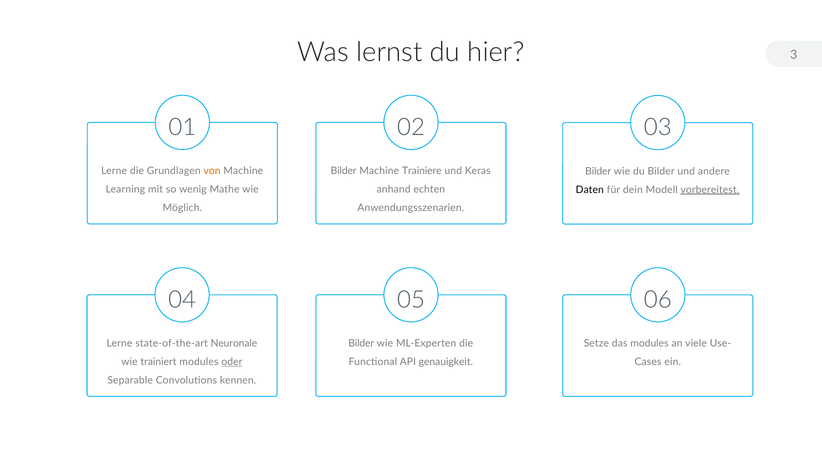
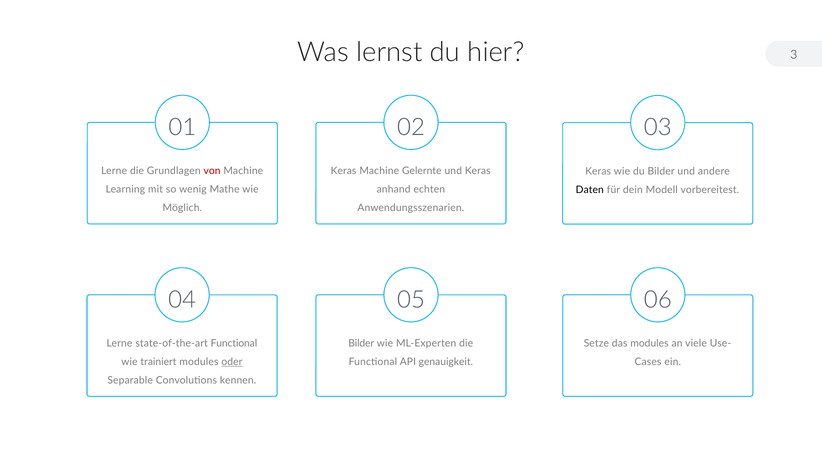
von colour: orange -> red (212, 171)
Bilder: Bilder -> Keras (344, 171)
Trainiere: Trainiere -> Gelernte (422, 171)
Bilder: Bilder -> Keras (598, 171)
vorbereitest underline: present -> none (710, 189)
state-of-the-art Neuronale: Neuronale -> Functional (234, 343)
